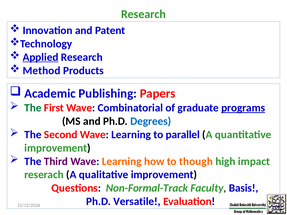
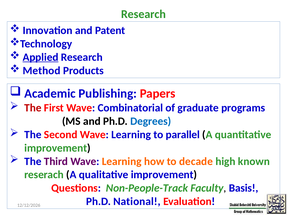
The colour: green -> red (33, 108)
programs underline: present -> none (243, 108)
though: though -> decade (196, 162)
impact: impact -> known (254, 162)
Non-Formal-Track: Non-Formal-Track -> Non-People-Track (147, 188)
Versatile: Versatile -> National (137, 202)
